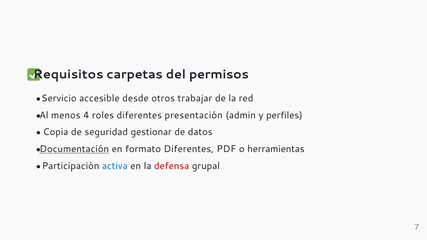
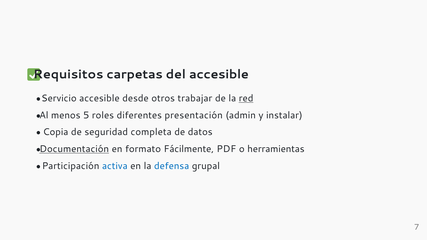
del permisos: permisos -> accesible (219, 75)
red underline: none -> present (246, 98)
4: 4 -> 5 (86, 115)
perfiles: perfiles -> instalar (284, 115)
gestionar: gestionar -> completa (151, 132)
formato Diferentes: Diferentes -> Fácilmente (189, 149)
defensa colour: red -> blue (172, 166)
